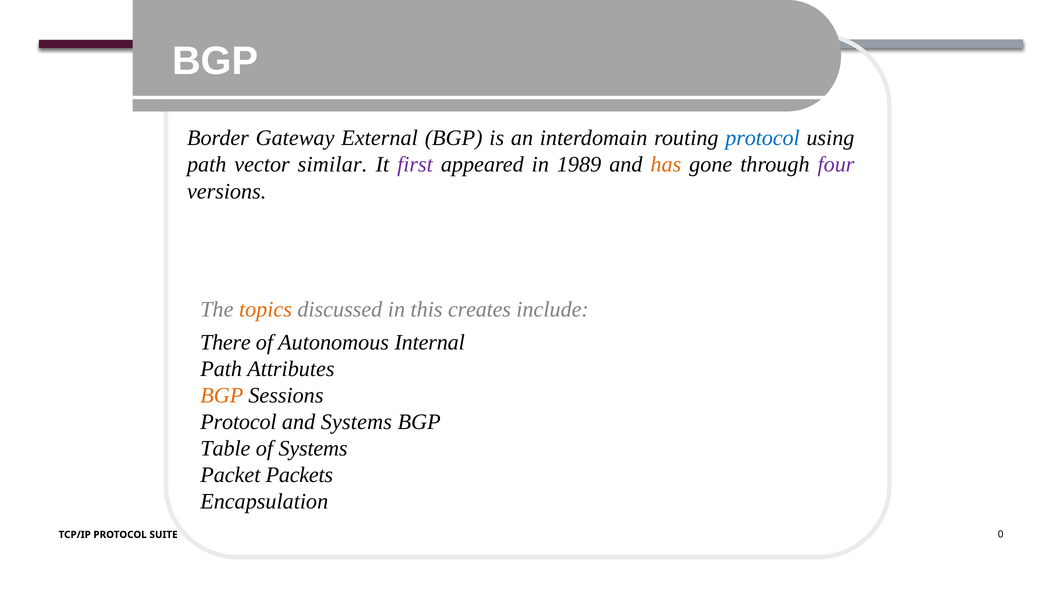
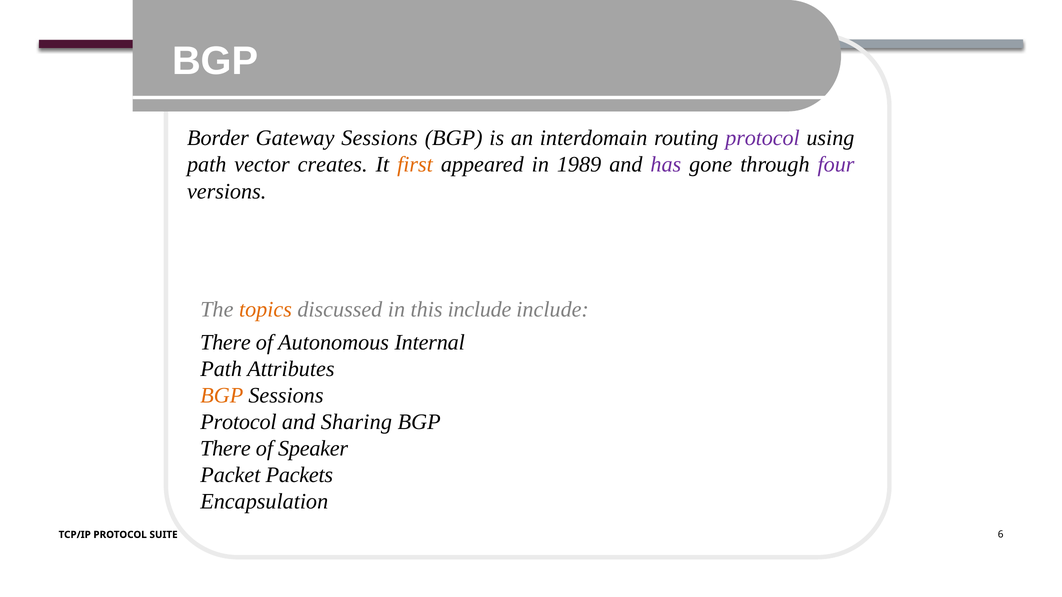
Gateway External: External -> Sessions (379, 138)
protocol colour: blue -> purple (763, 138)
similar: similar -> creates (333, 165)
first colour: purple -> orange (415, 165)
has colour: orange -> purple (666, 165)
this creates: creates -> include (480, 309)
and Systems: Systems -> Sharing (356, 422)
Table: Table -> There (225, 449)
of Systems: Systems -> Speaker (313, 449)
0: 0 -> 6 (1001, 535)
